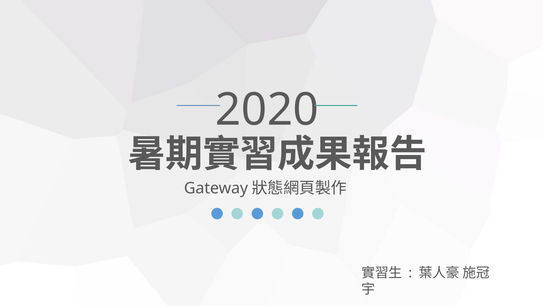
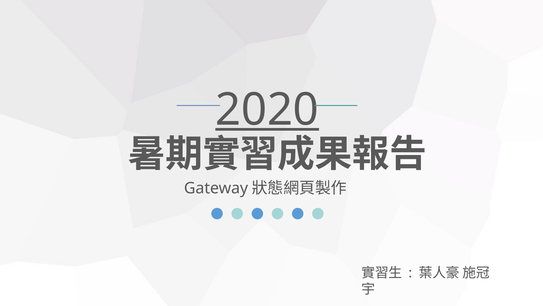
2020 underline: none -> present (267, 110)
